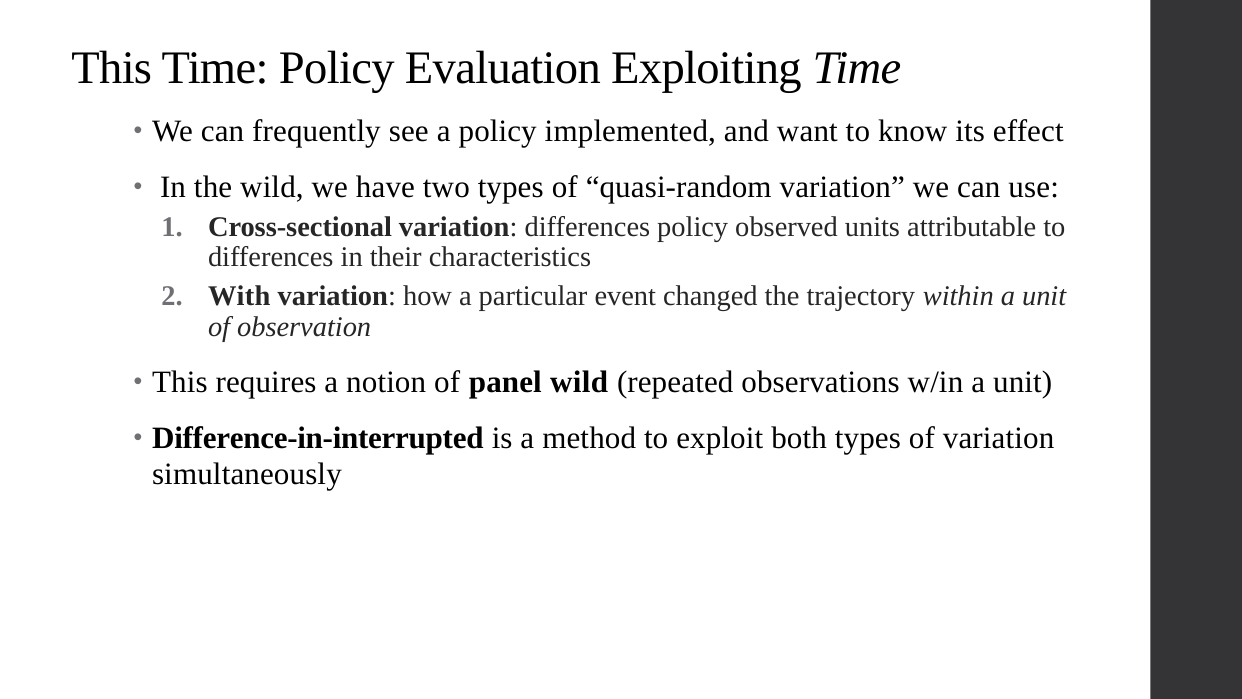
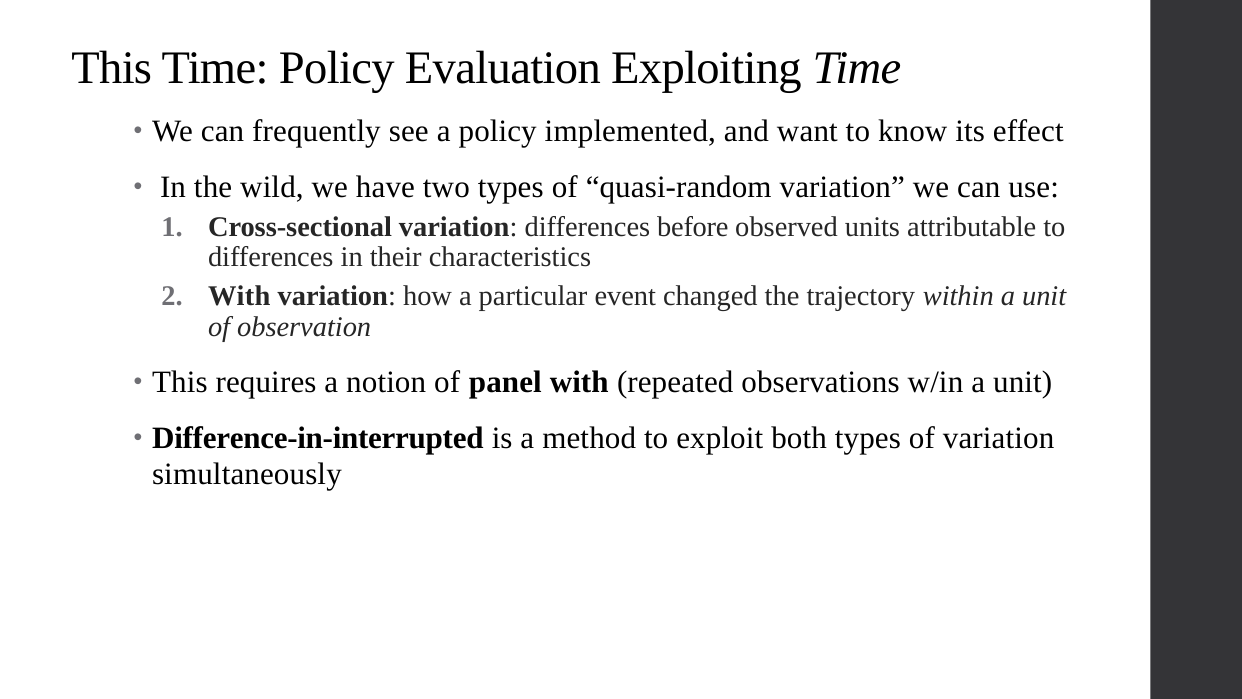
differences policy: policy -> before (693, 226)
panel wild: wild -> with (579, 382)
